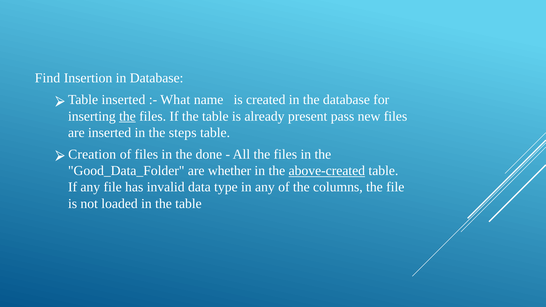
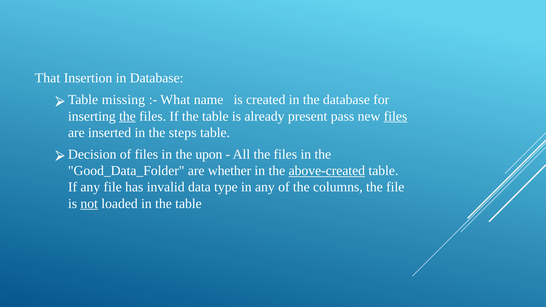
Find: Find -> That (48, 78)
Table inserted: inserted -> missing (123, 100)
files underline: none -> present (396, 116)
Creation: Creation -> Decision (92, 154)
done: done -> upon (209, 154)
not underline: none -> present (89, 204)
